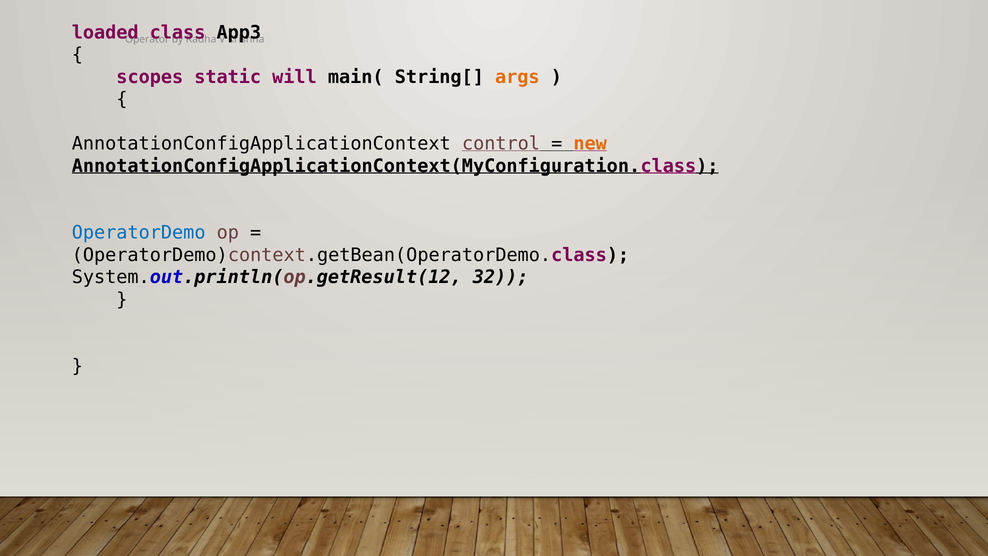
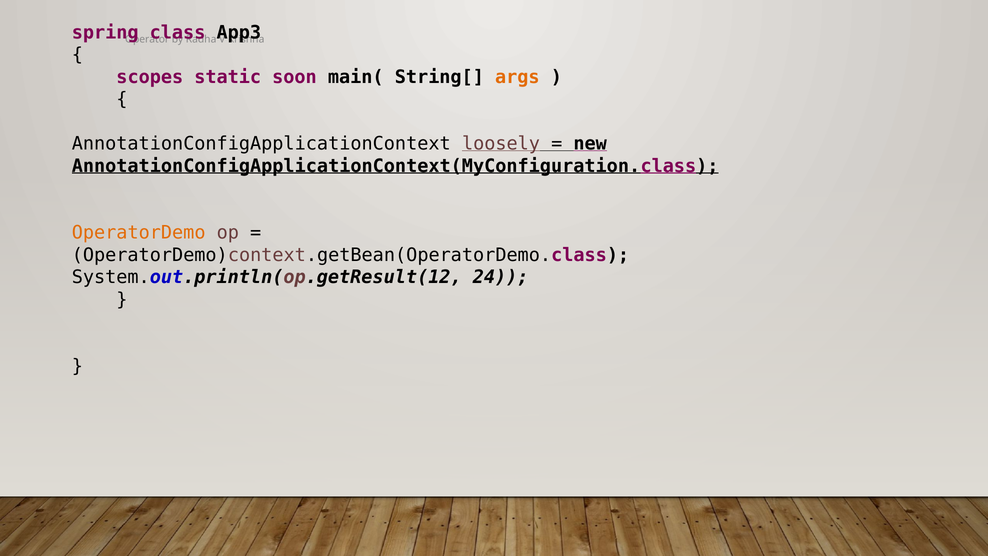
loaded: loaded -> spring (105, 33)
will: will -> soon (294, 77)
control: control -> loosely (501, 144)
new colour: orange -> black (590, 144)
OperatorDemo colour: blue -> orange (139, 233)
32: 32 -> 24 (501, 277)
